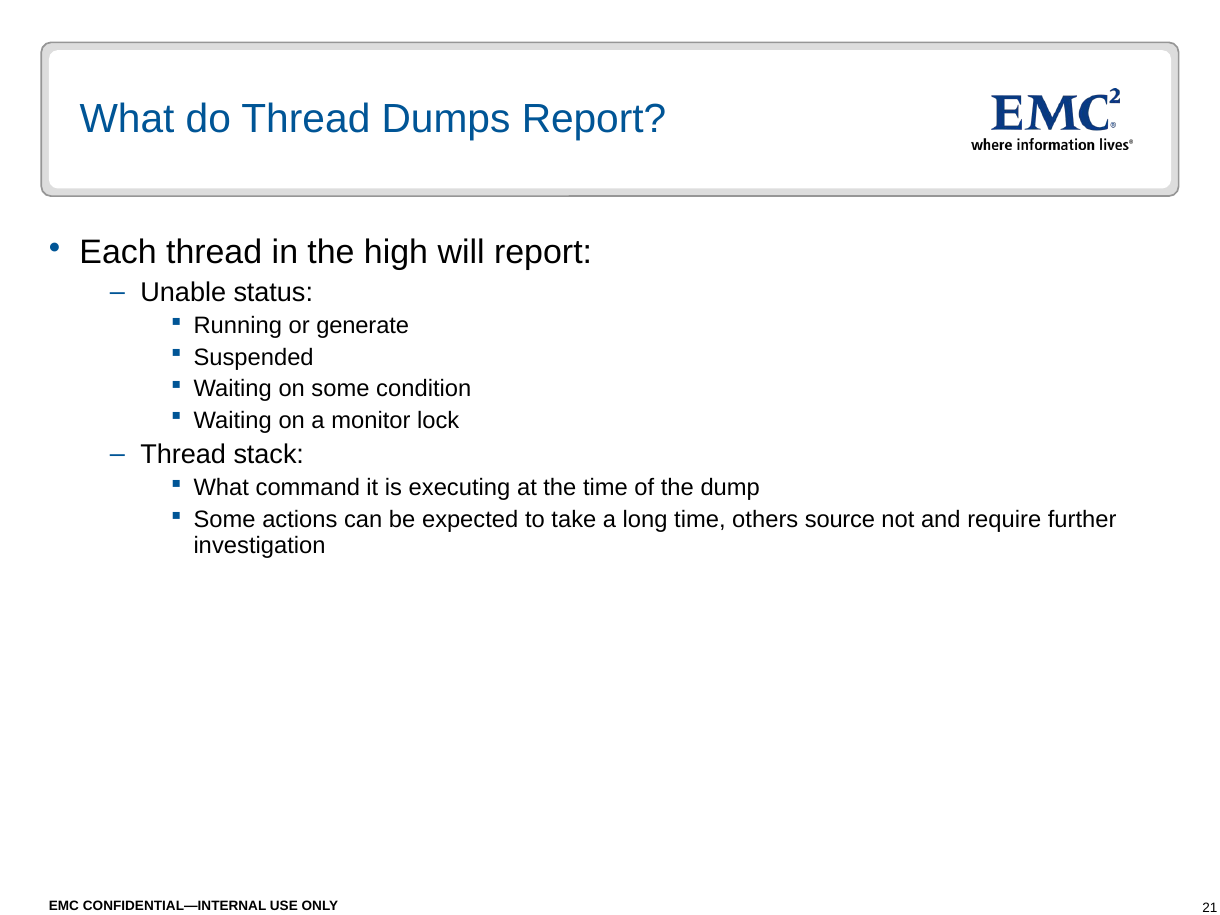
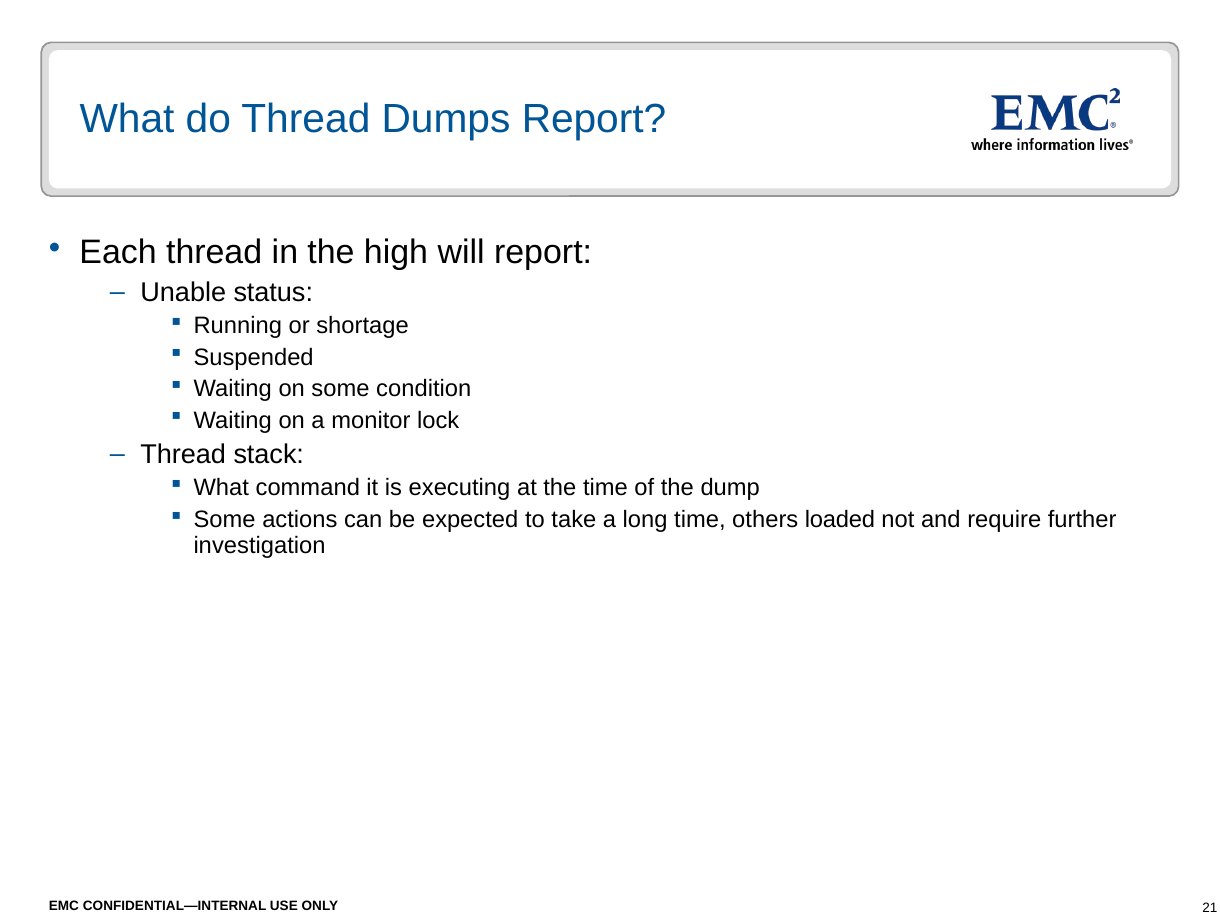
generate: generate -> shortage (363, 326)
source: source -> loaded (840, 520)
